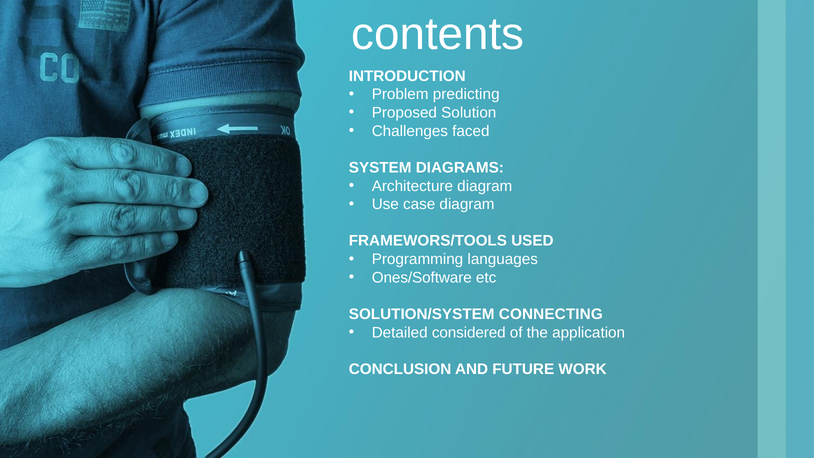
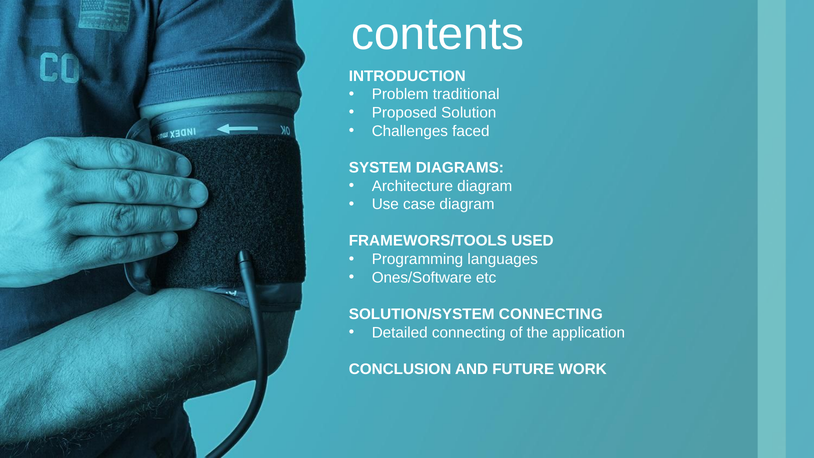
predicting: predicting -> traditional (466, 94)
Detailed considered: considered -> connecting (469, 332)
